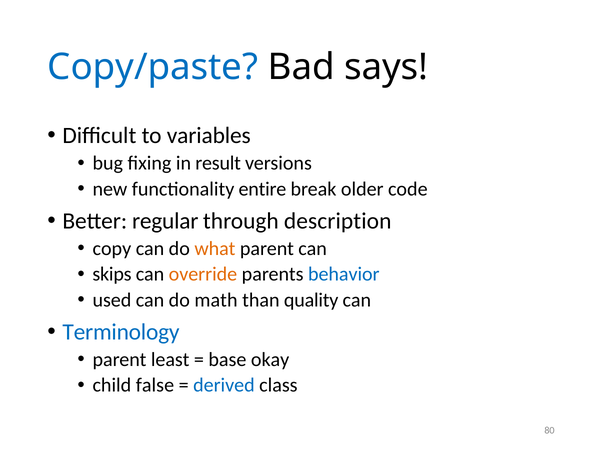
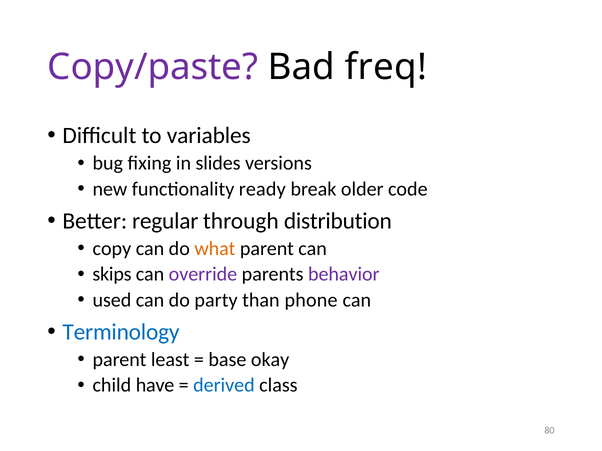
Copy/paste colour: blue -> purple (153, 67)
says: says -> freq (386, 67)
result: result -> slides (218, 163)
entire: entire -> ready (262, 189)
description: description -> distribution (338, 221)
override colour: orange -> purple (203, 275)
behavior colour: blue -> purple (344, 275)
math: math -> party (216, 300)
quality: quality -> phone (311, 300)
false: false -> have (155, 386)
